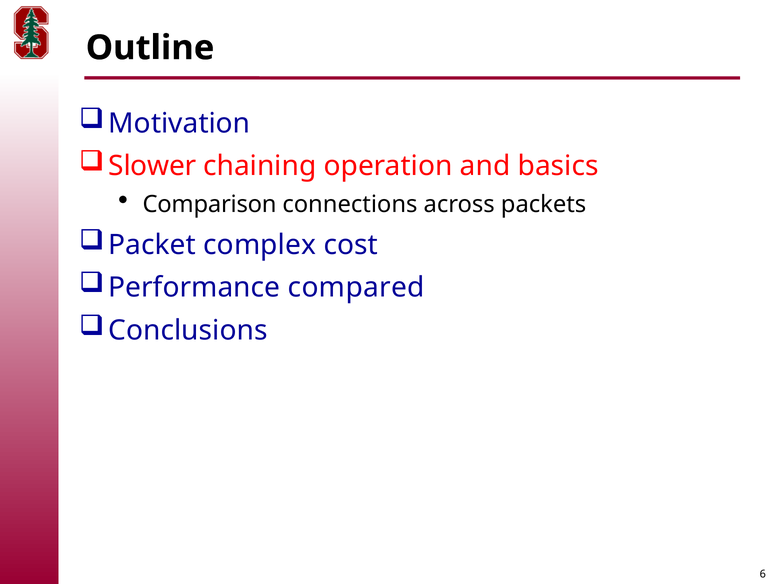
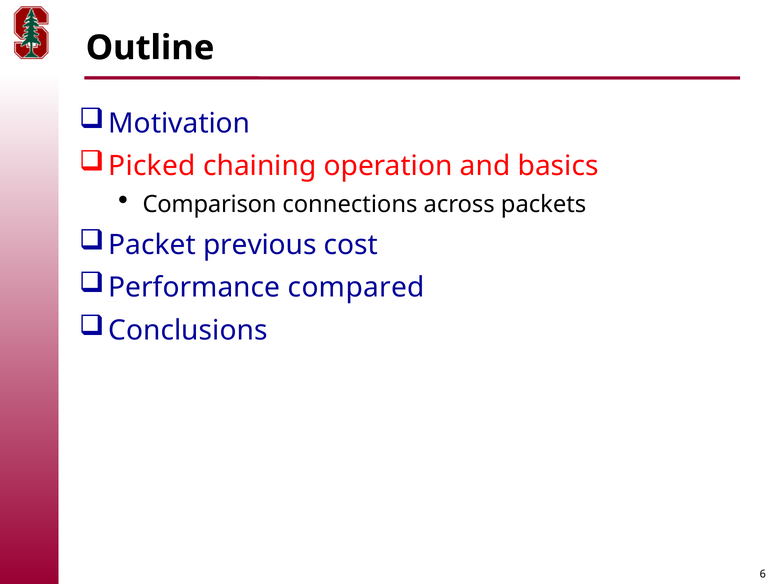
Slower: Slower -> Picked (152, 166)
complex: complex -> previous (260, 245)
